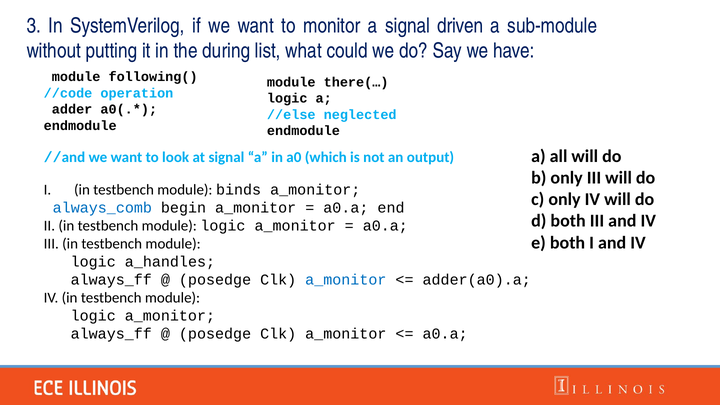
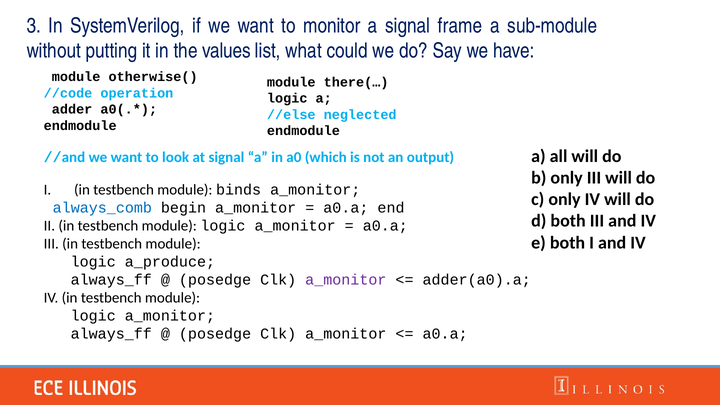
driven: driven -> frame (460, 26)
during: during -> values (226, 51)
following(: following( -> otherwise( (153, 77)
a_handles: a_handles -> a_produce (170, 262)
a_monitor colour: blue -> purple (346, 280)
